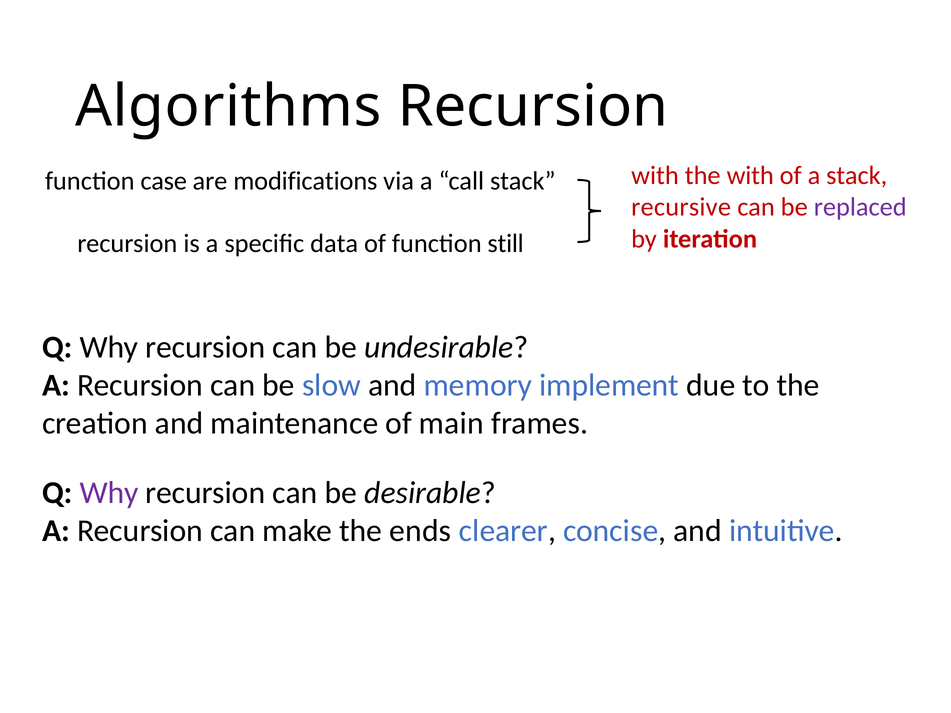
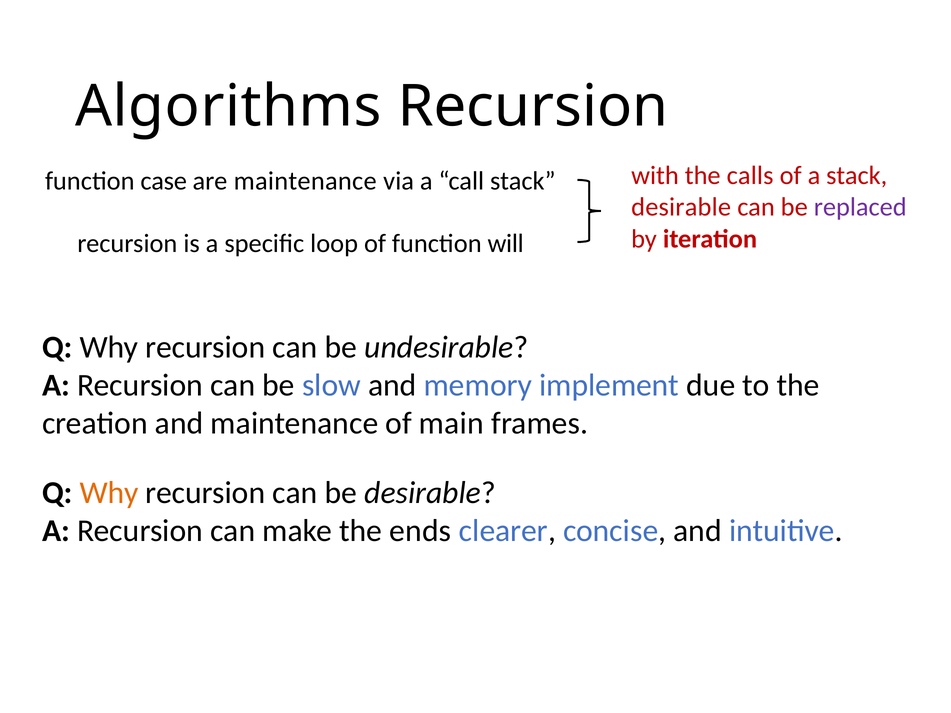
the with: with -> calls (750, 176)
are modifications: modifications -> maintenance (305, 181)
recursive: recursive -> desirable (681, 207)
data: data -> loop (334, 244)
still: still -> will (506, 244)
Why colour: purple -> orange (109, 493)
